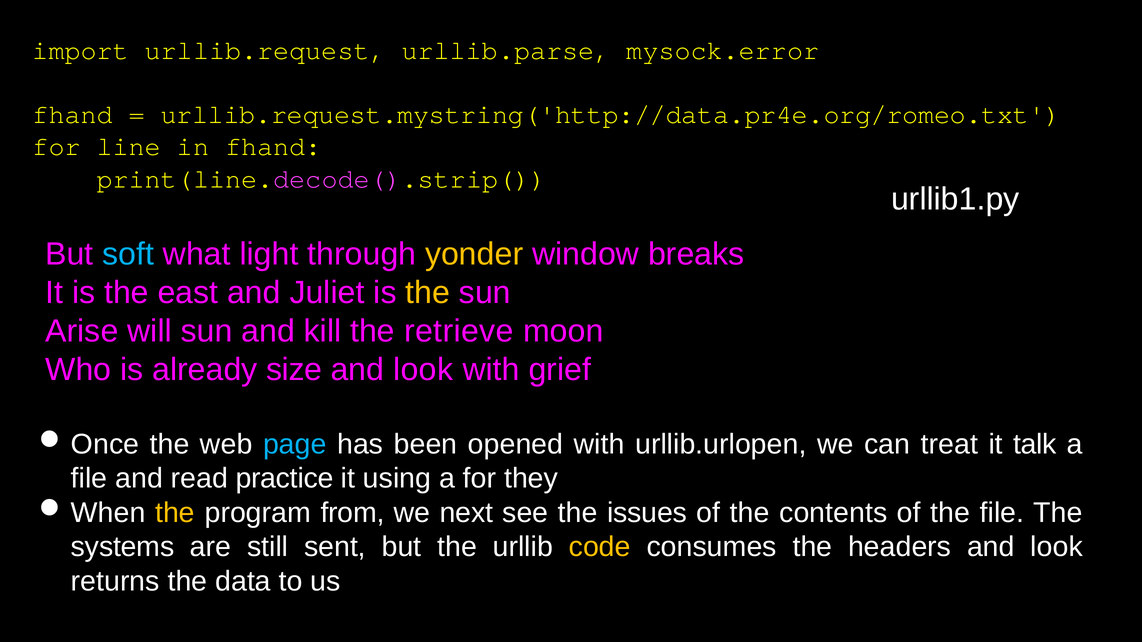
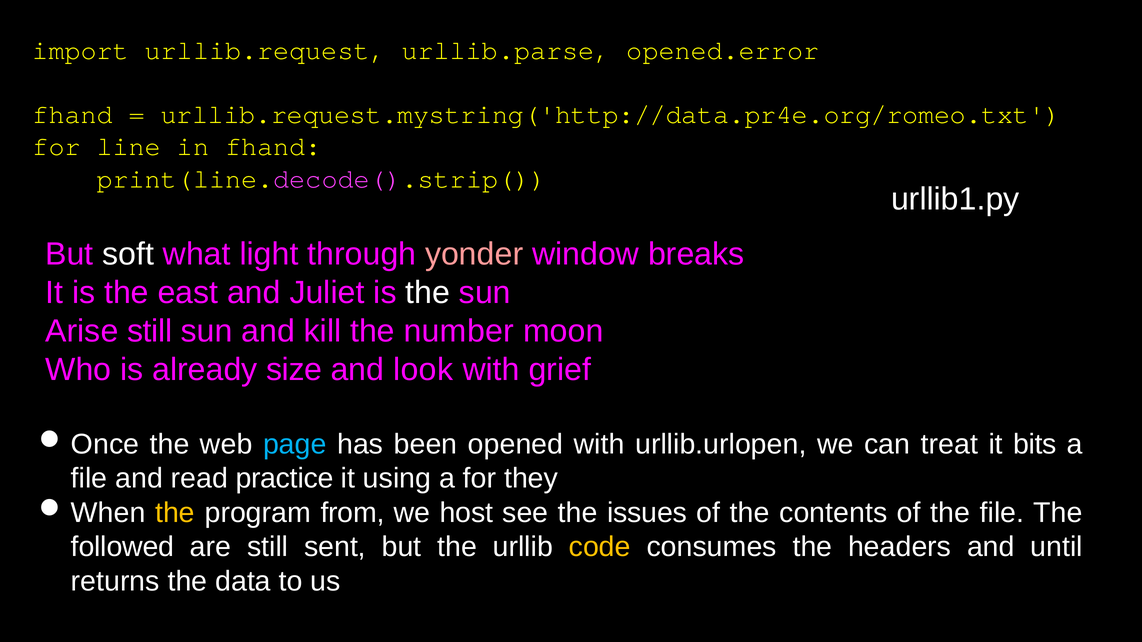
mysock.error: mysock.error -> opened.error (723, 50)
soft colour: light blue -> white (128, 254)
yonder colour: yellow -> pink (474, 254)
the colour: yellow -> white (428, 293)
Arise will: will -> still (150, 331)
retrieve: retrieve -> number (459, 331)
talk: talk -> bits (1035, 445)
next: next -> host (466, 513)
systems: systems -> followed (123, 547)
headers and look: look -> until (1057, 547)
